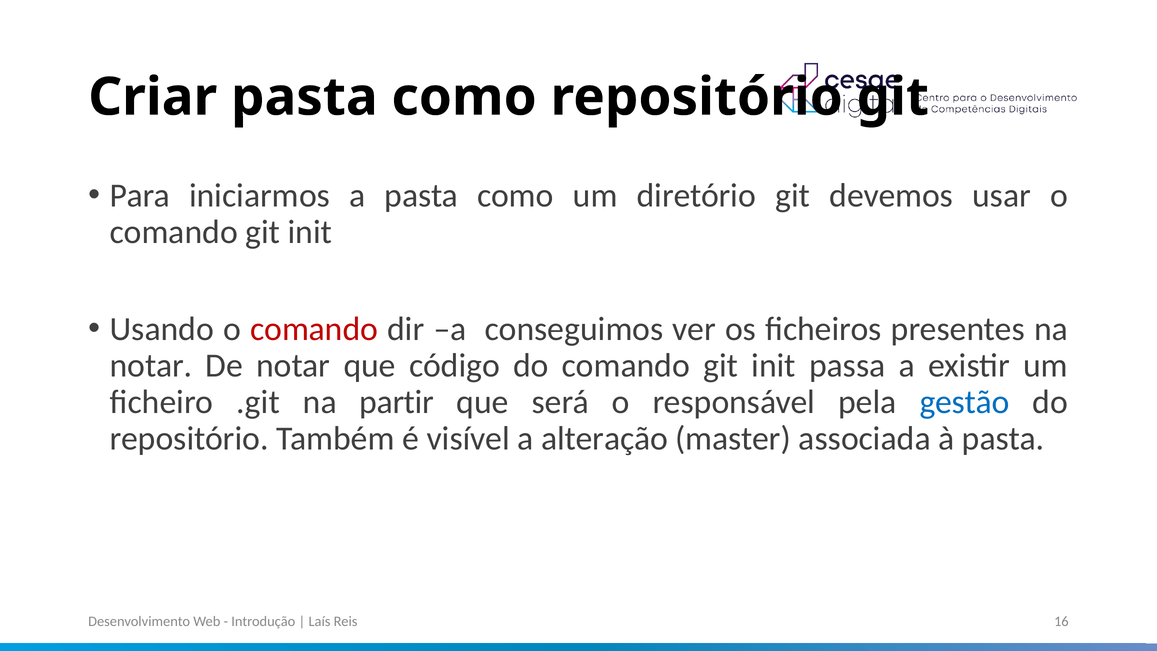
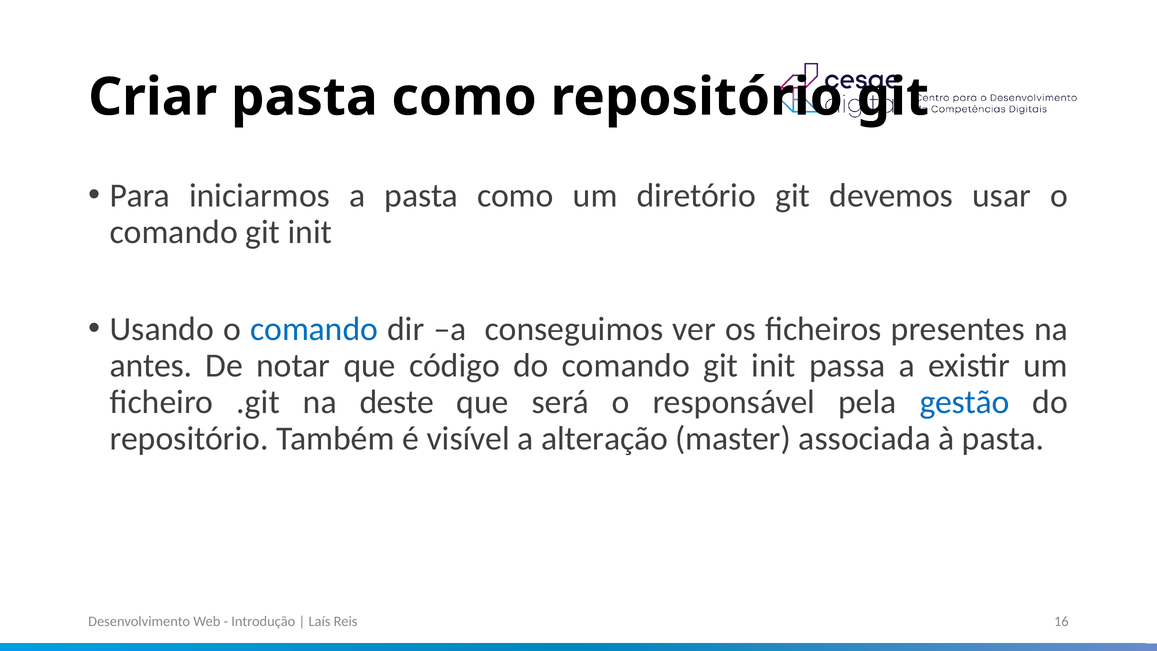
comando colour: red -> blue (314, 329)
notar: notar -> antes (151, 366)
partir: partir -> deste (397, 402)
